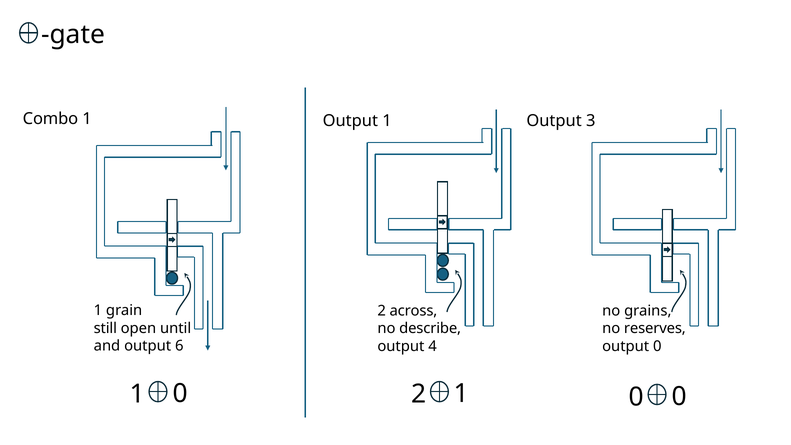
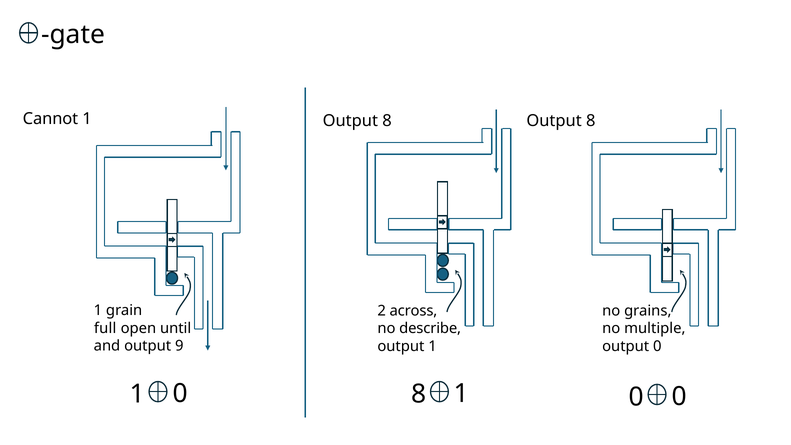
Combo: Combo -> Cannot (50, 119)
1 Output 1: 1 -> 8 (387, 121)
3: 3 -> 8 (591, 121)
still: still -> full (105, 328)
reserves: reserves -> multiple (655, 329)
6: 6 -> 9 (179, 346)
output 4: 4 -> 1 (433, 346)
0 2: 2 -> 8 (419, 394)
